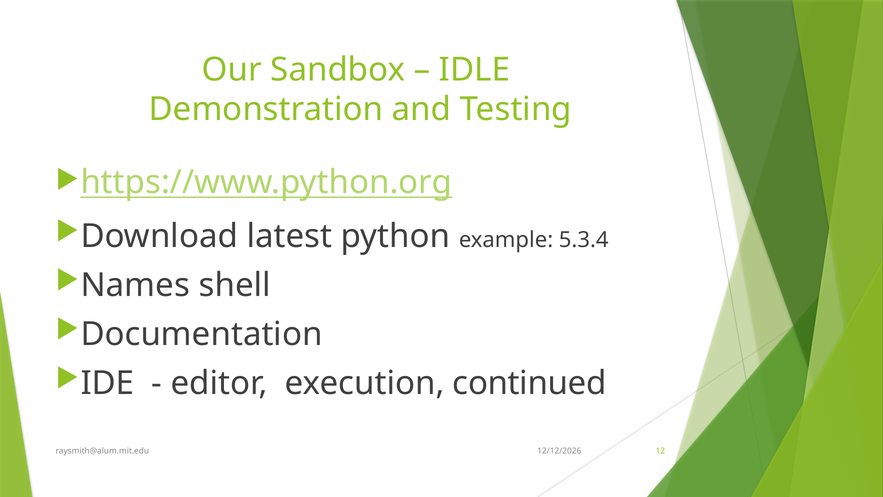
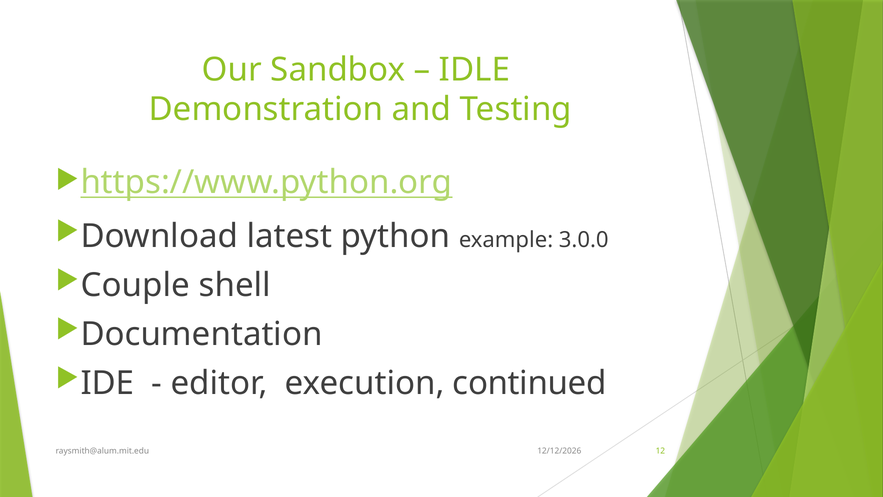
5.3.4: 5.3.4 -> 3.0.0 (584, 240)
Names: Names -> Couple (135, 285)
